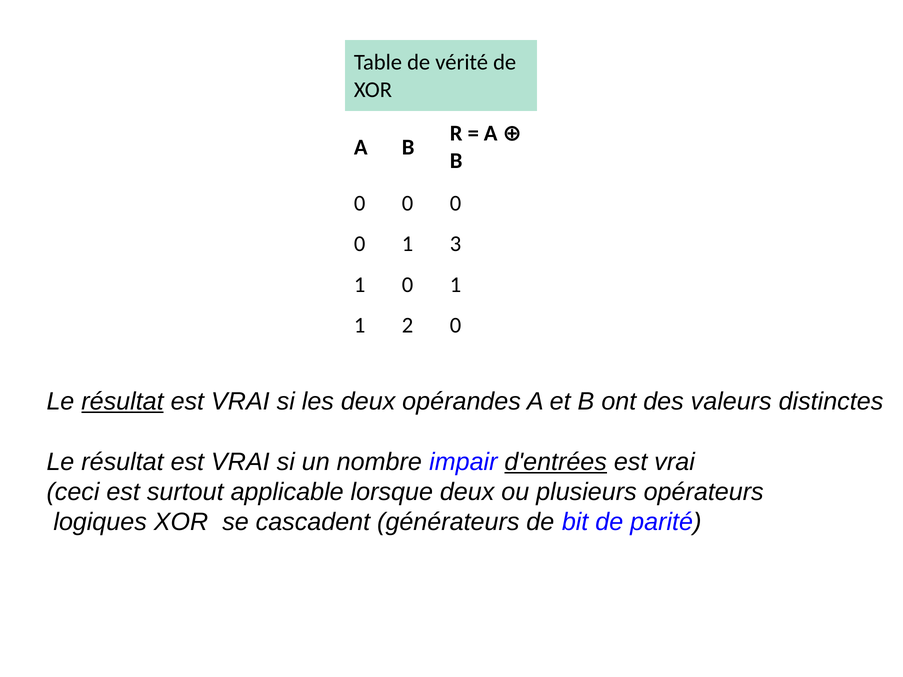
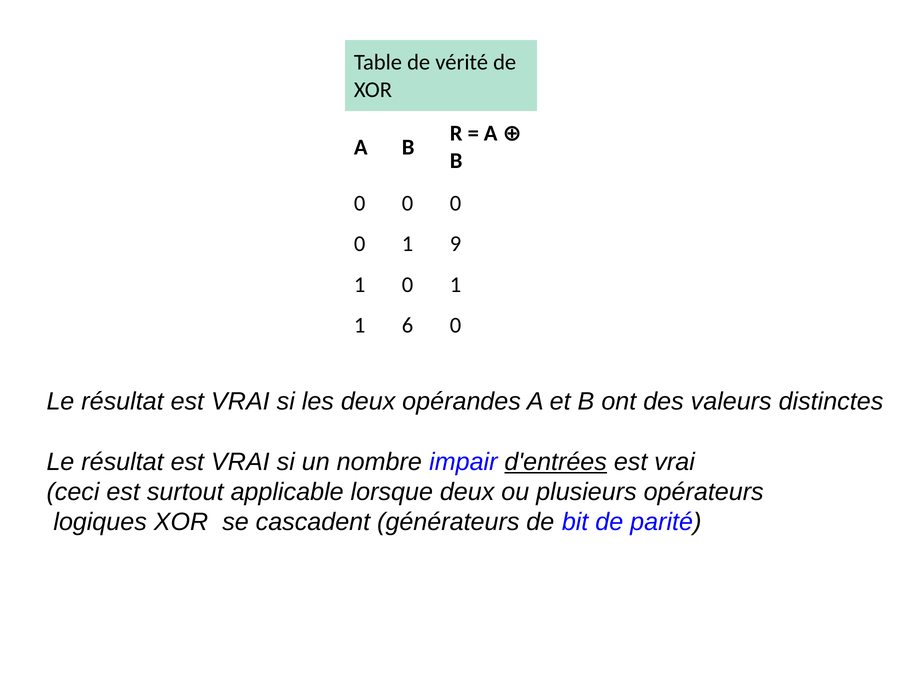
3: 3 -> 9 (456, 244)
2: 2 -> 6 (408, 325)
résultat underline: present -> none (122, 402)
